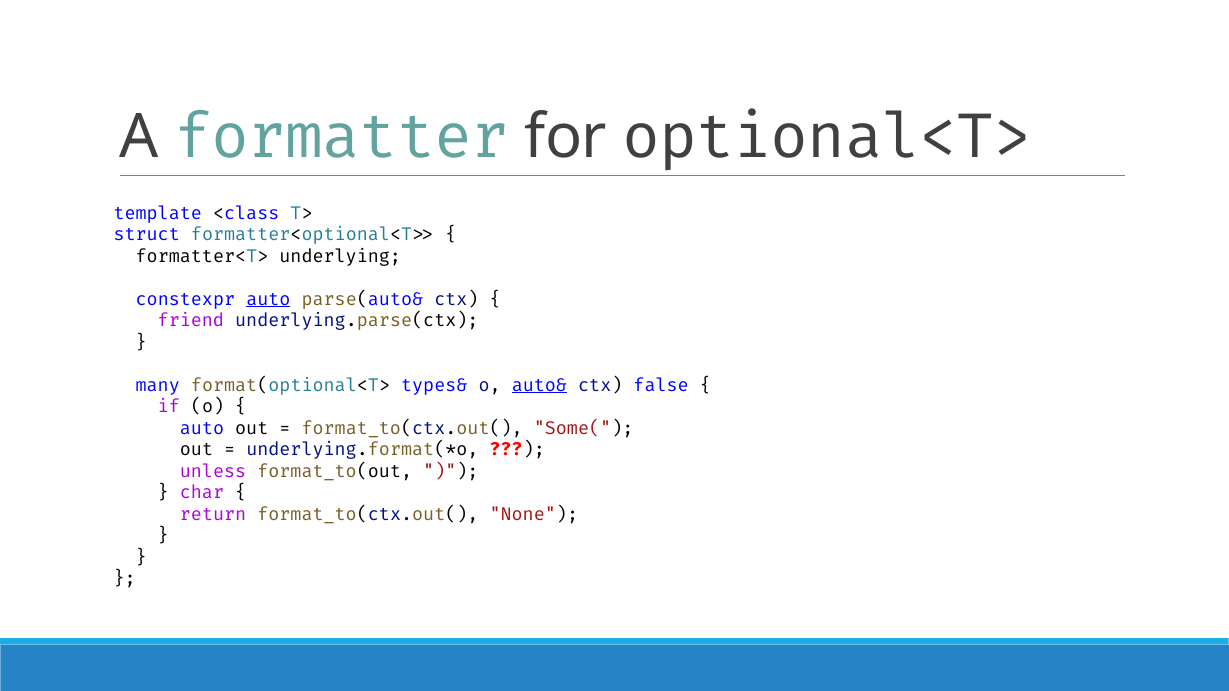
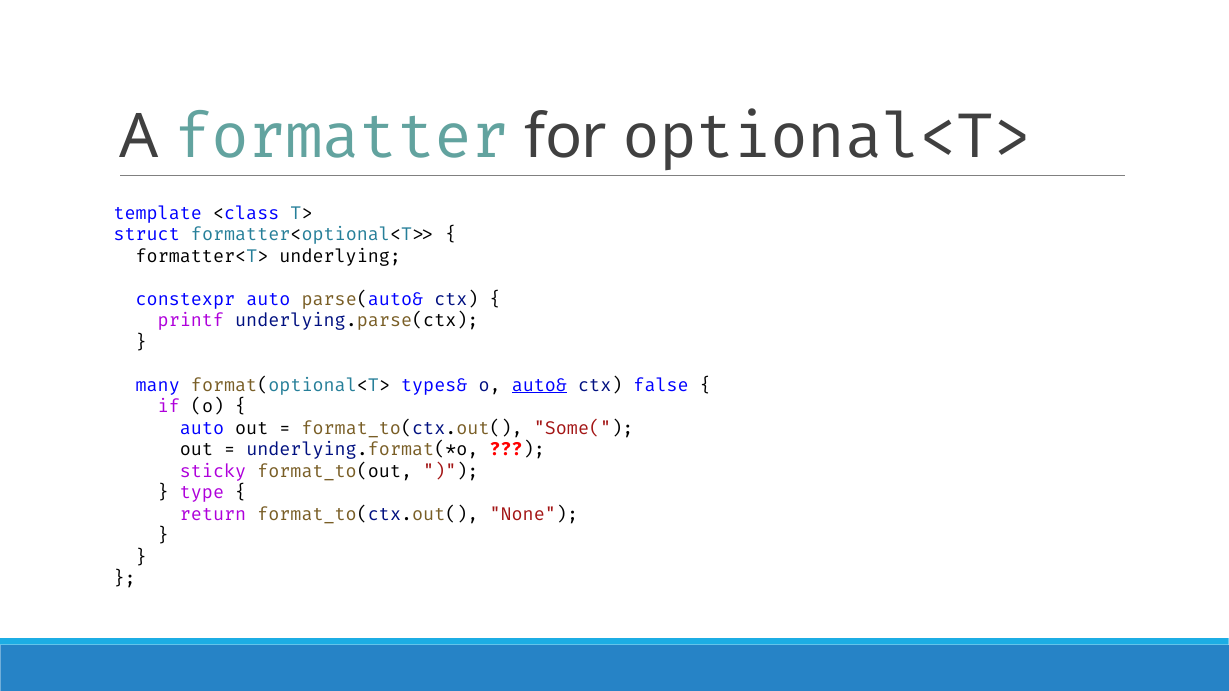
auto underline: present -> none (268, 299)
friend: friend -> printf (191, 321)
unless: unless -> sticky (213, 471)
char: char -> type (202, 493)
